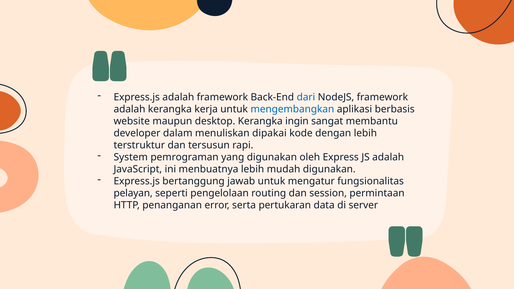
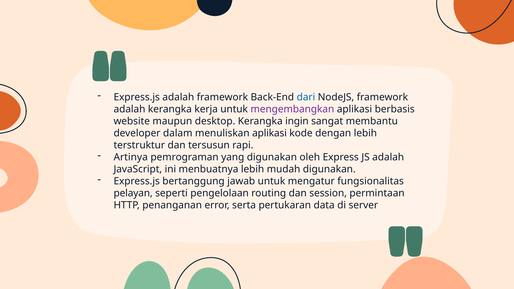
mengembangkan colour: blue -> purple (292, 109)
menuliskan dipakai: dipakai -> aplikasi (270, 133)
System: System -> Artinya (131, 157)
